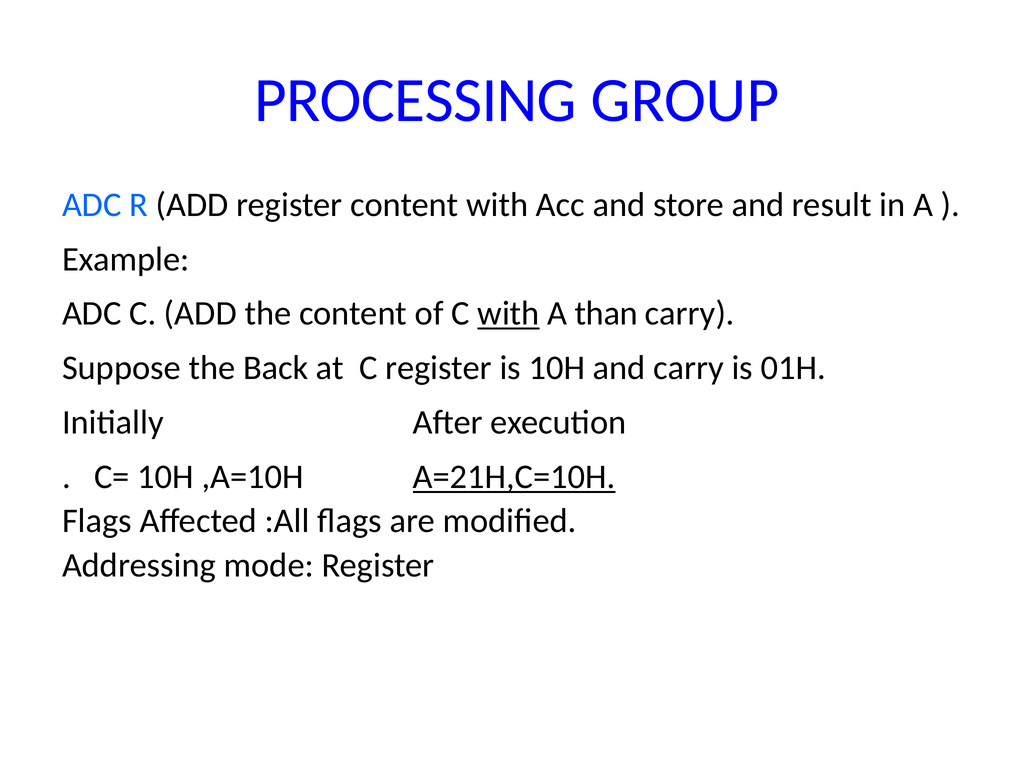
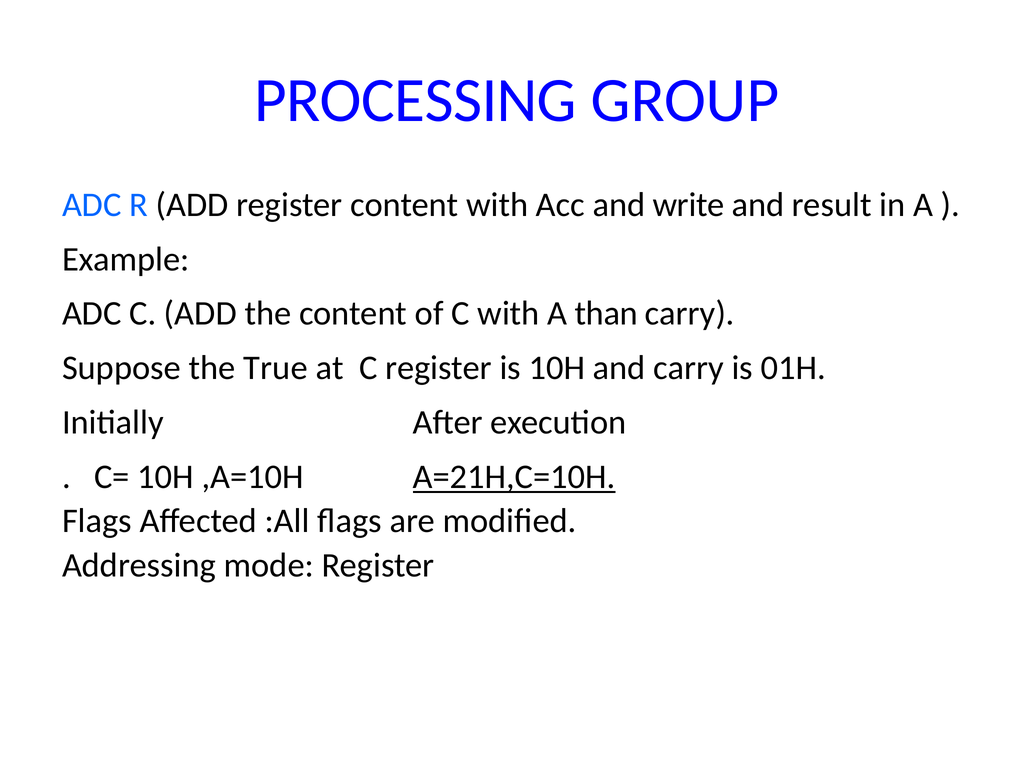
store: store -> write (689, 205)
with underline: present -> none (509, 313)
Back: Back -> True (276, 368)
